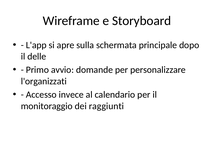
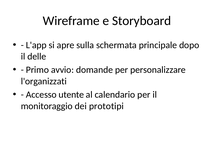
invece: invece -> utente (71, 94)
raggiunti: raggiunti -> prototipi (106, 106)
